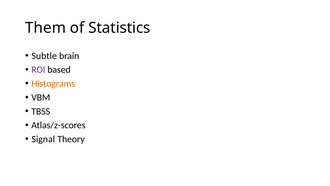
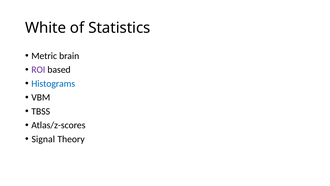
Them: Them -> White (46, 28)
Subtle: Subtle -> Metric (44, 56)
Histograms colour: orange -> blue (53, 83)
